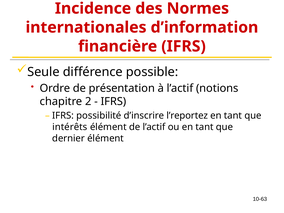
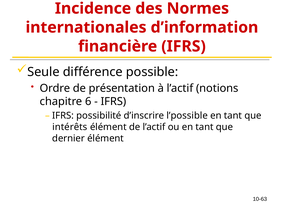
2: 2 -> 6 (88, 102)
l’reportez: l’reportez -> l’possible (187, 116)
